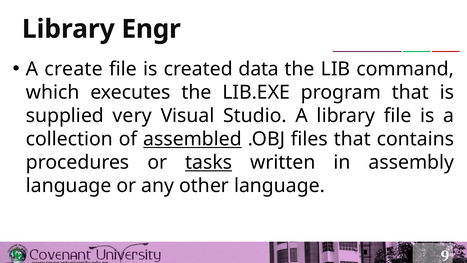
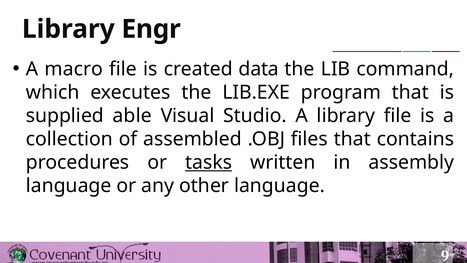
create: create -> macro (74, 69)
very: very -> able (132, 116)
assembled underline: present -> none (193, 139)
